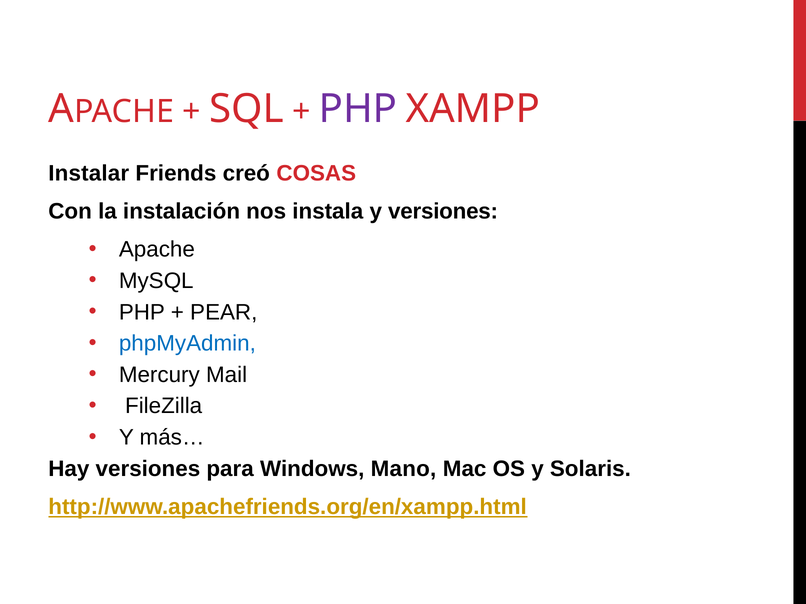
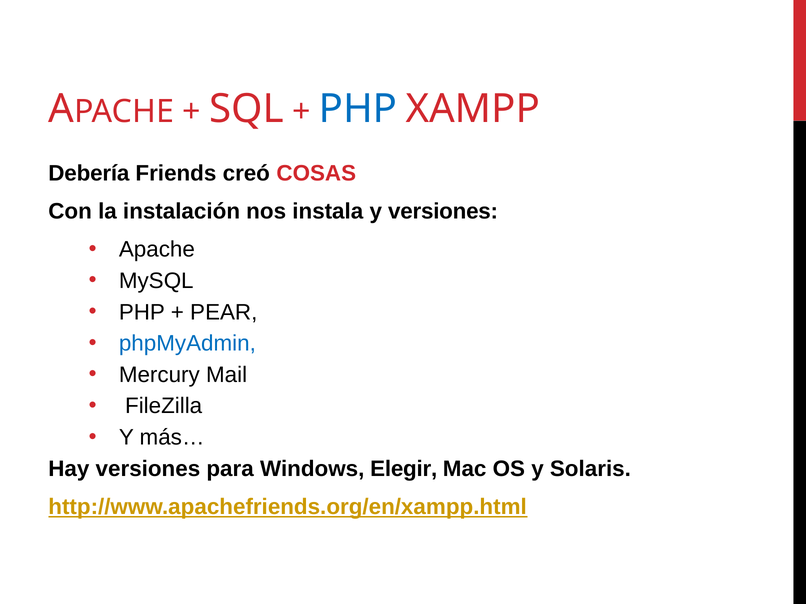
PHP colour: purple -> blue (358, 109)
Instalar: Instalar -> Debería (89, 174)
Mano: Mano -> Elegir (404, 469)
